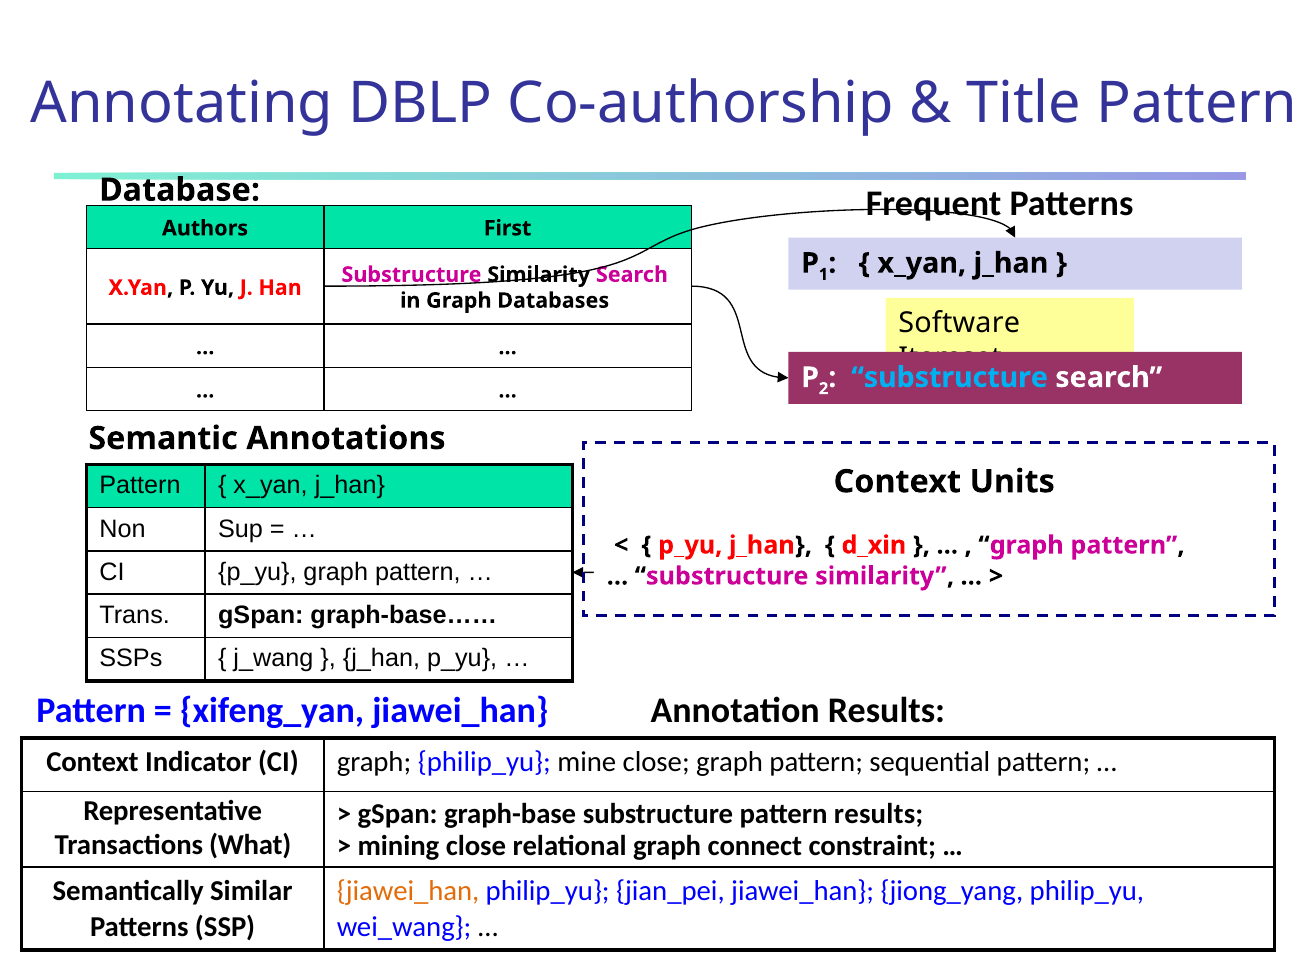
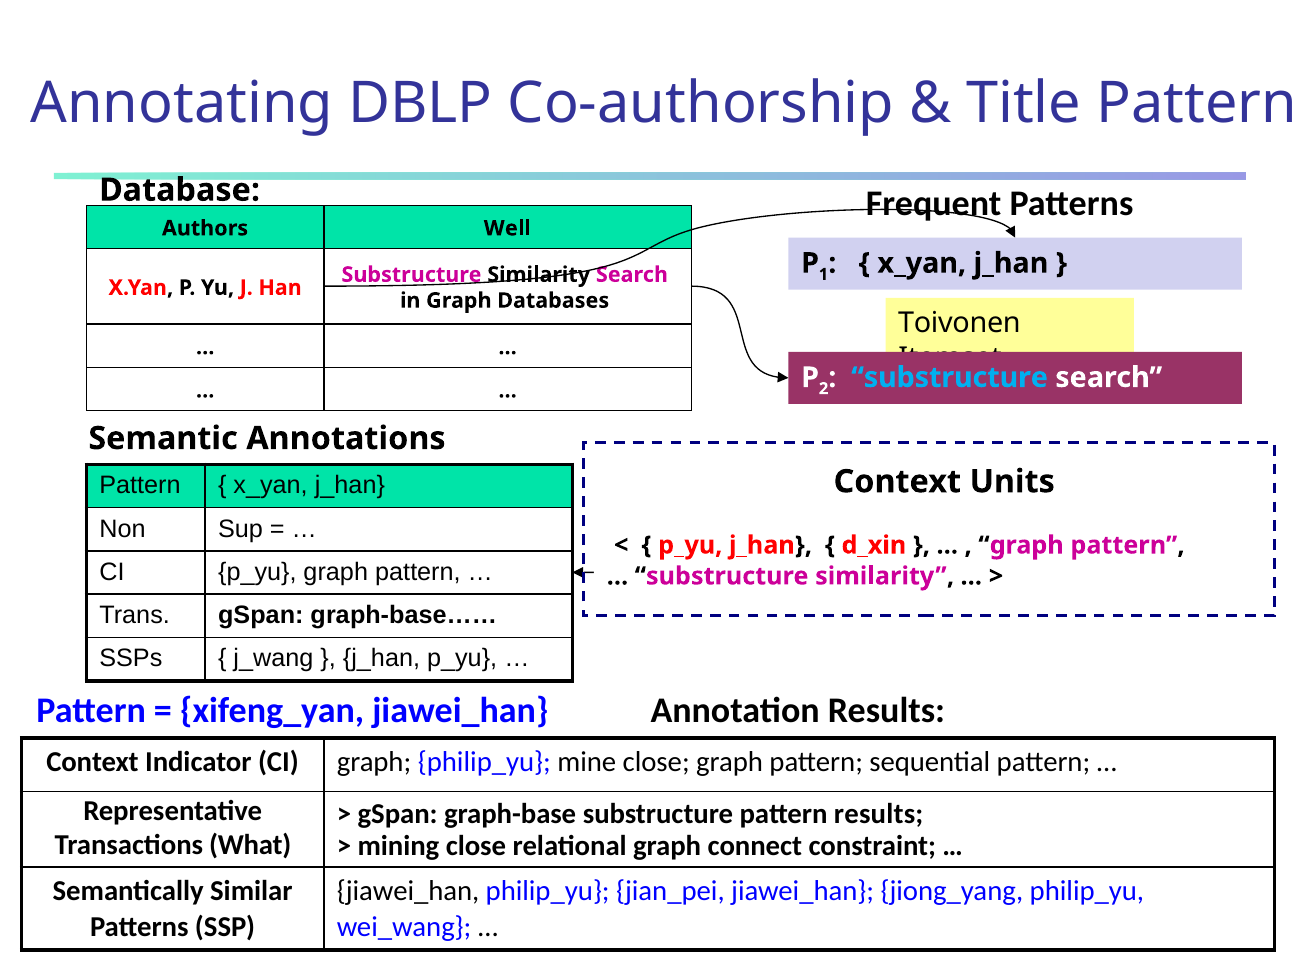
First: First -> Well (507, 228)
Software: Software -> Toivonen (959, 323)
jiawei_han colour: orange -> black (408, 891)
